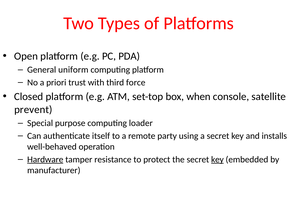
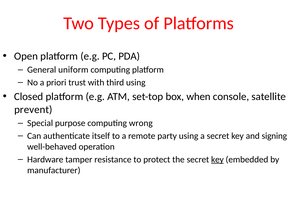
third force: force -> using (136, 83)
loader: loader -> wrong (141, 123)
installs: installs -> signing (274, 136)
Hardware underline: present -> none (45, 160)
